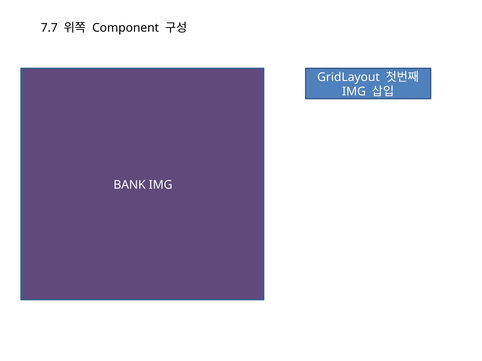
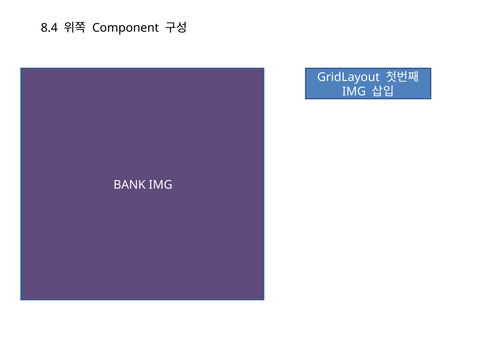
7.7: 7.7 -> 8.4 (49, 28)
